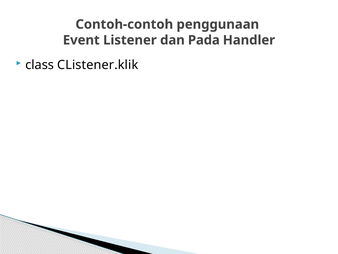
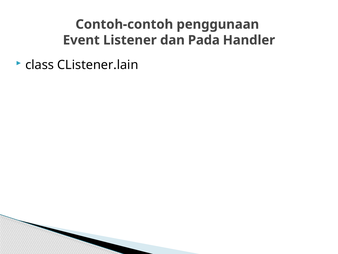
CListener.klik: CListener.klik -> CListener.lain (98, 65)
